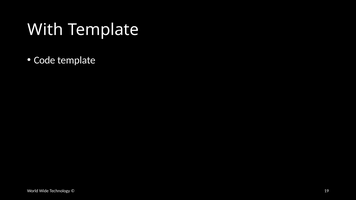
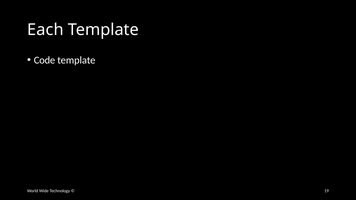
With: With -> Each (45, 30)
